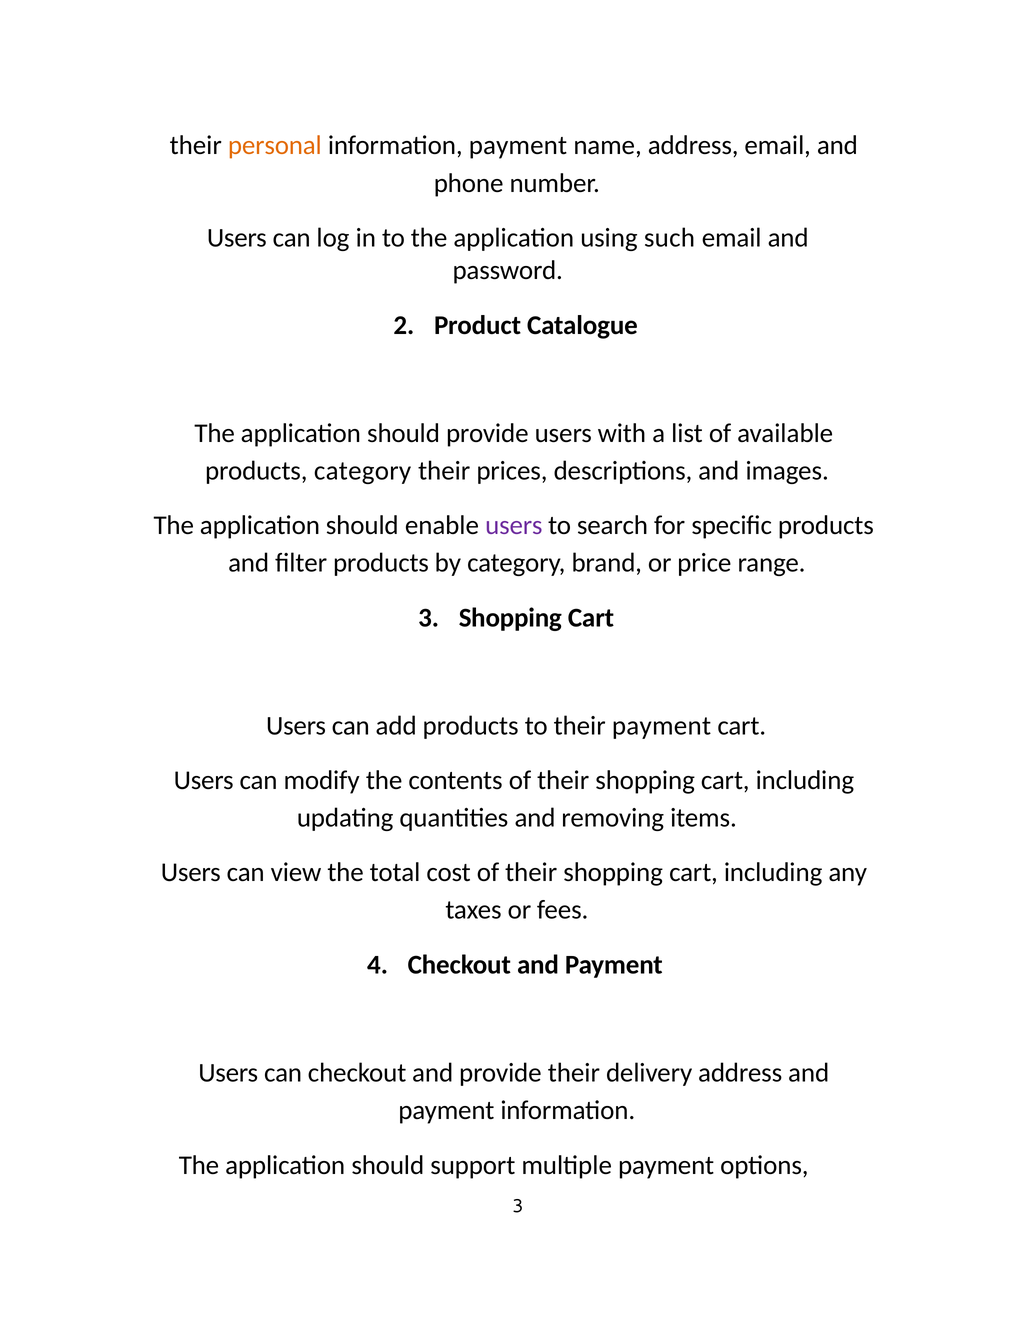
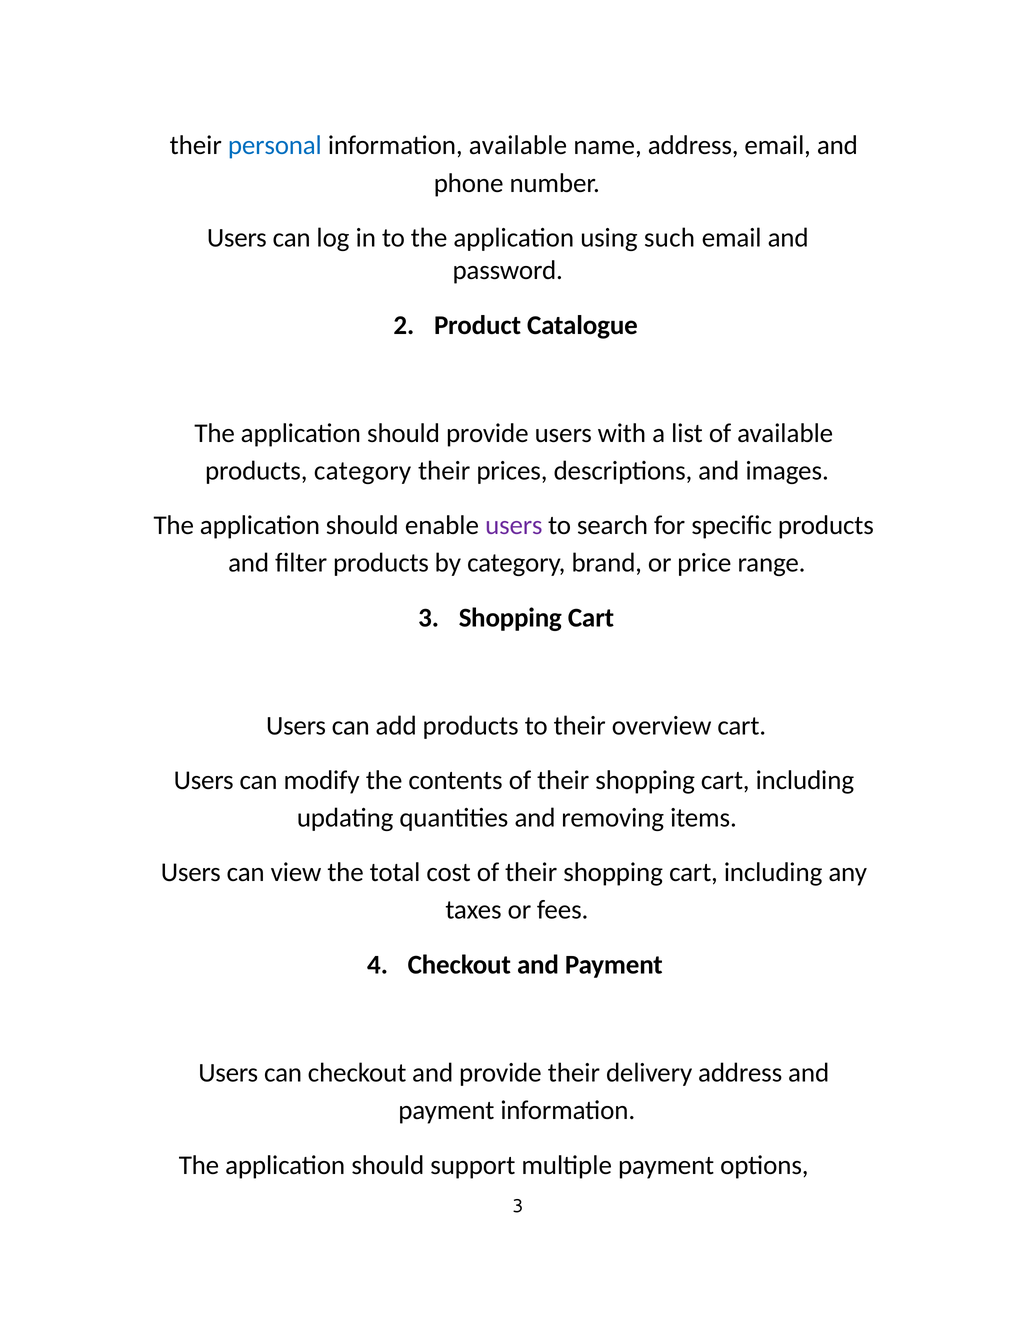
personal colour: orange -> blue (275, 145)
information payment: payment -> available (518, 145)
their payment: payment -> overview (662, 725)
